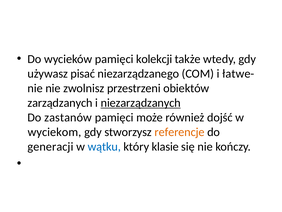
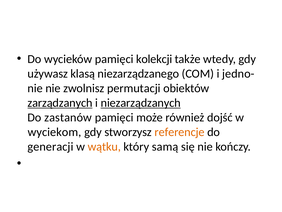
pisać: pisać -> klasą (83, 73)
łatwe-: łatwe- -> jedno- (238, 73)
przestrzeni: przestrzeni -> permutacji (134, 88)
zarządzanych underline: none -> present (60, 103)
wątku colour: blue -> orange (104, 146)
klasie: klasie -> samą (165, 146)
